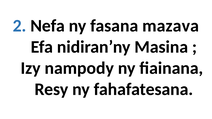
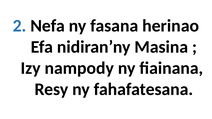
mazava: mazava -> herinao (171, 26)
